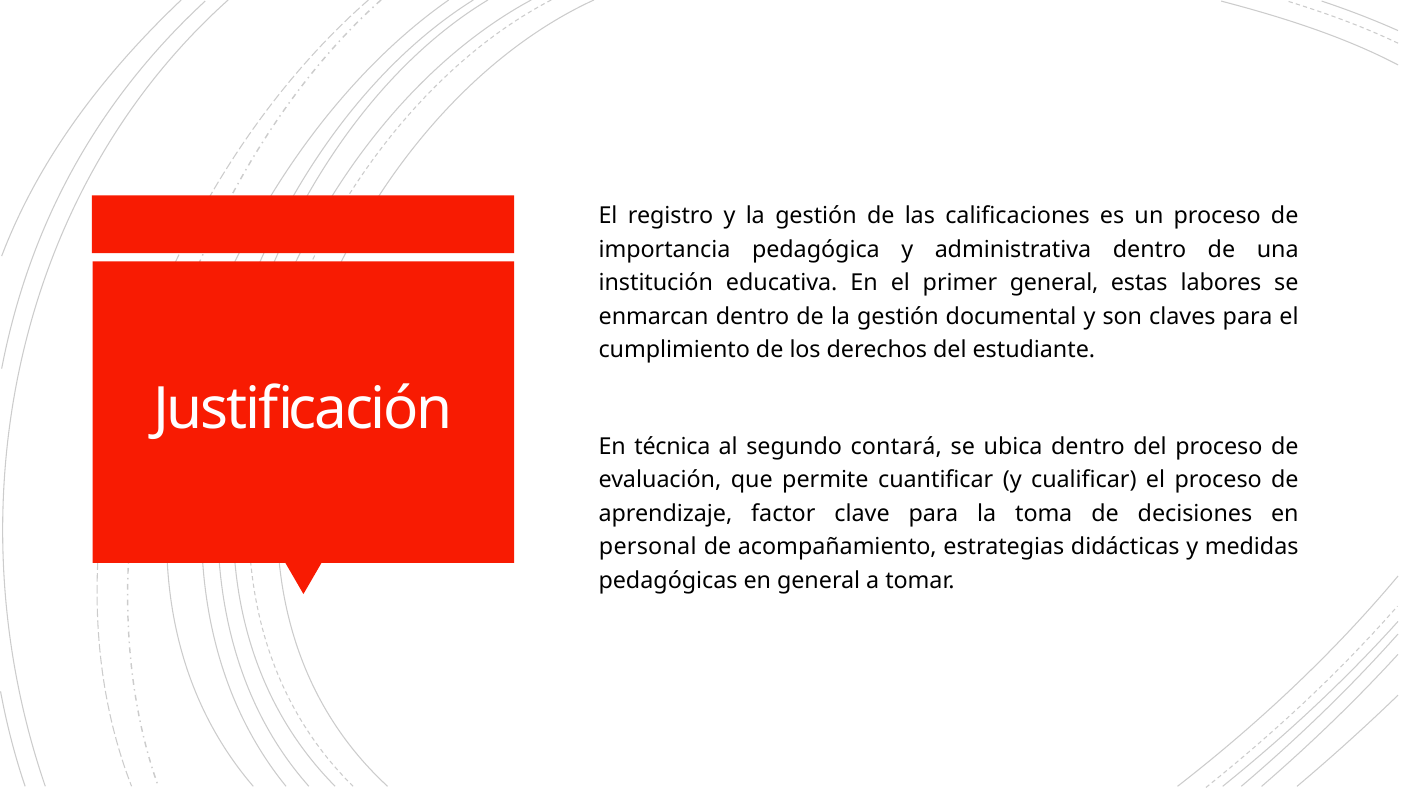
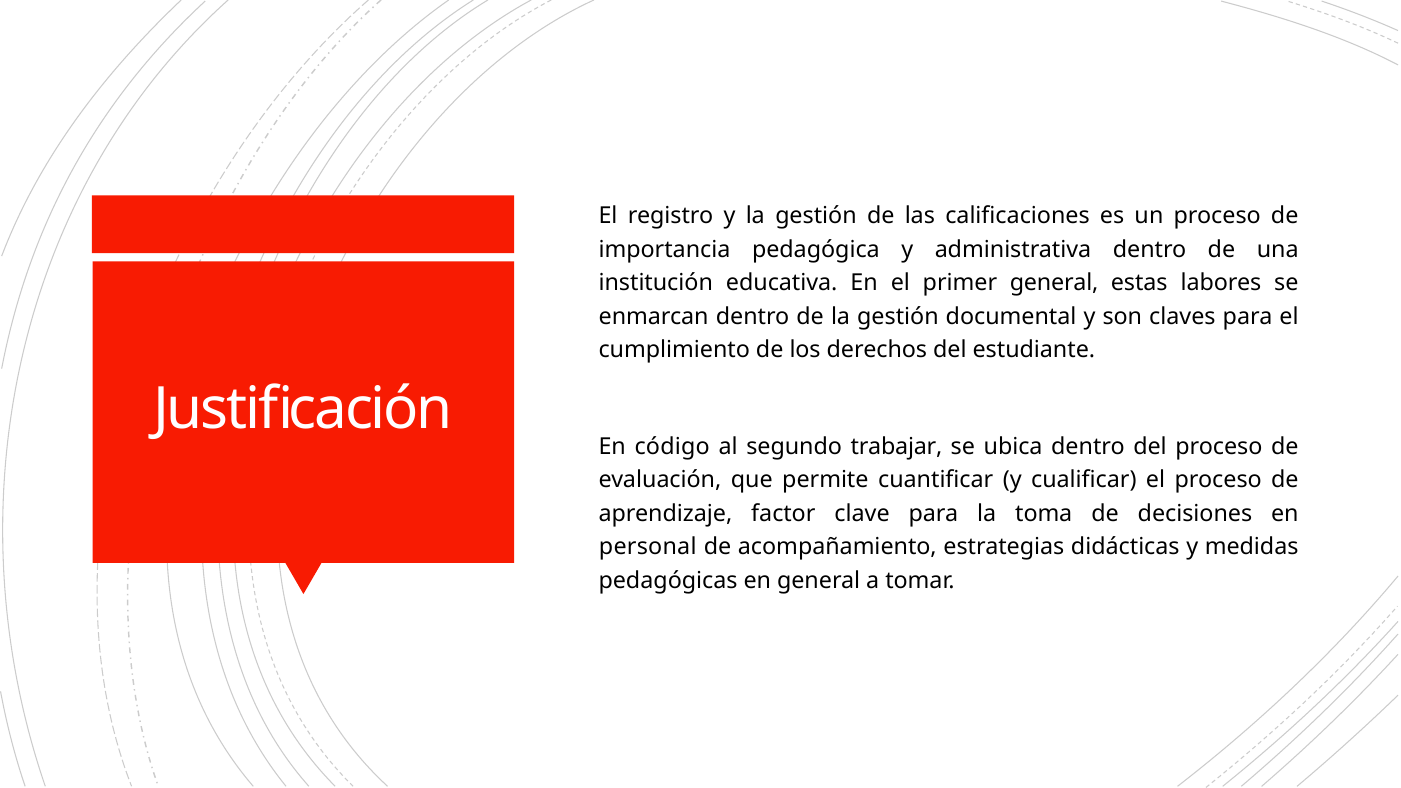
técnica: técnica -> código (672, 446)
contará: contará -> trabajar (896, 446)
